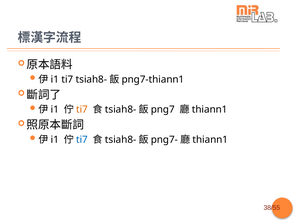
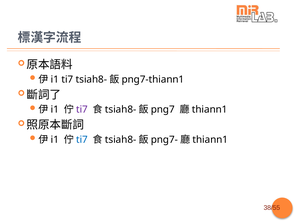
ti7 colour: orange -> purple (82, 109)
